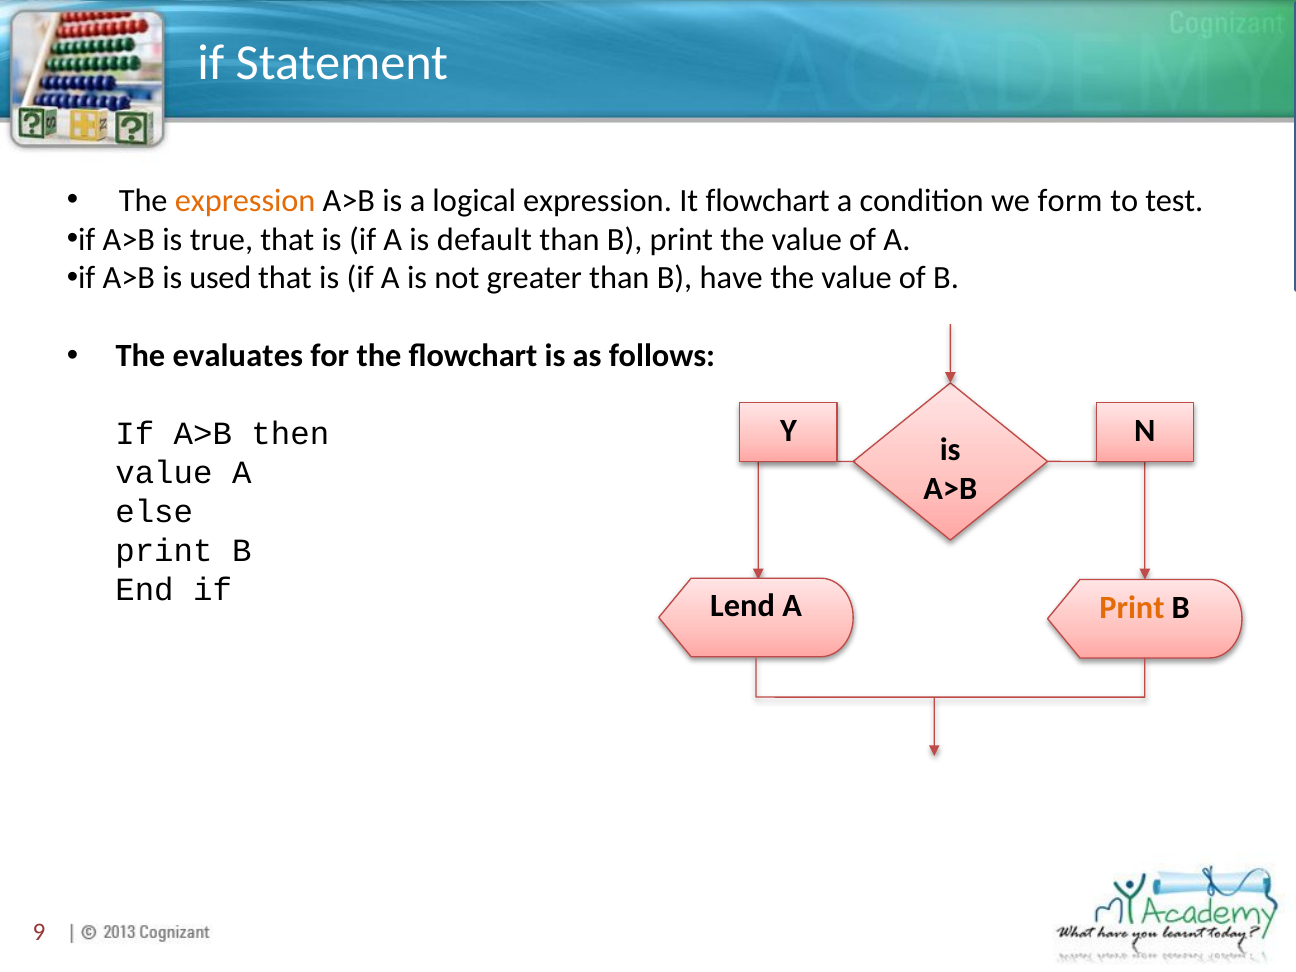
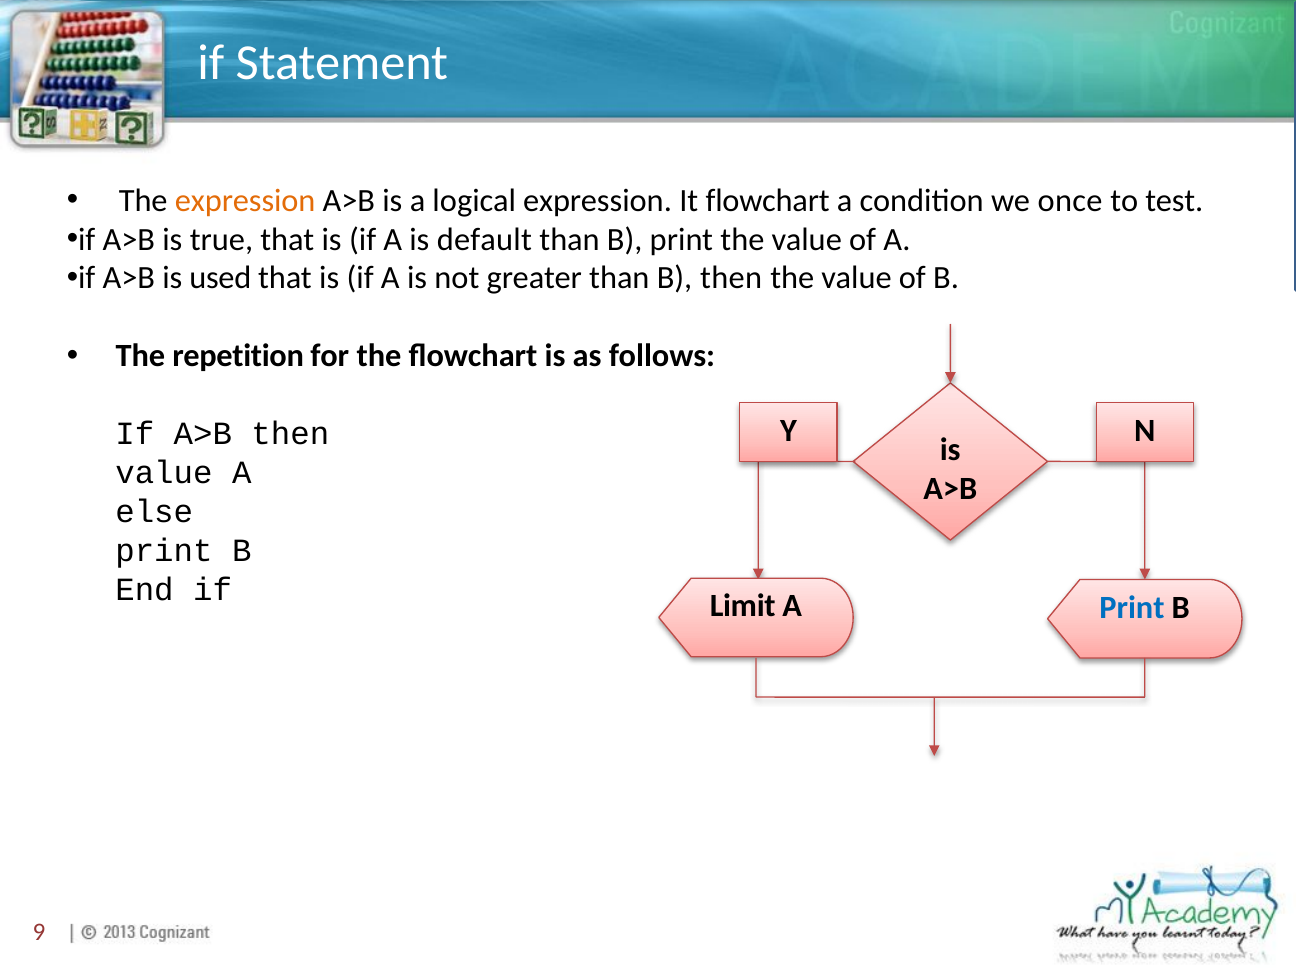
form: form -> once (1070, 201)
B have: have -> then (731, 278)
evaluates: evaluates -> repetition (238, 356)
Lend: Lend -> Limit (743, 606)
Print colour: orange -> blue (1132, 608)
